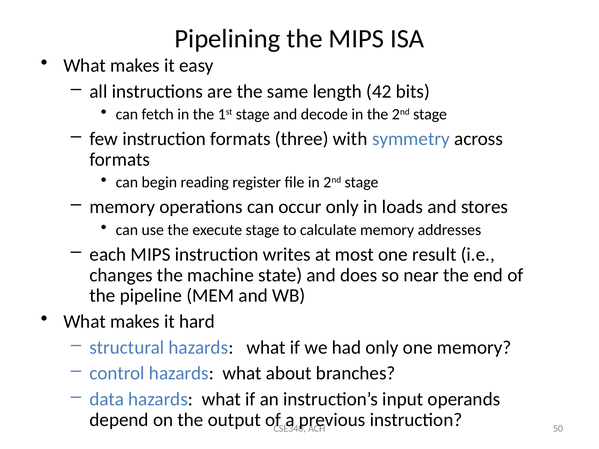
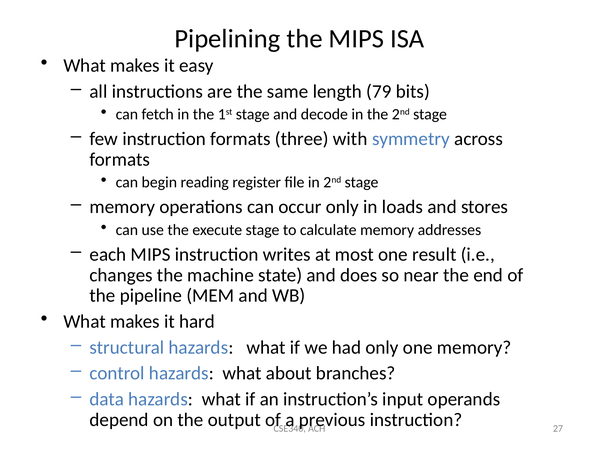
42: 42 -> 79 (379, 92)
50: 50 -> 27 (558, 429)
